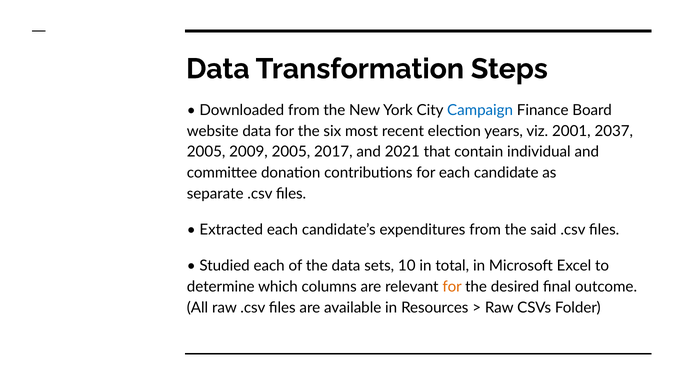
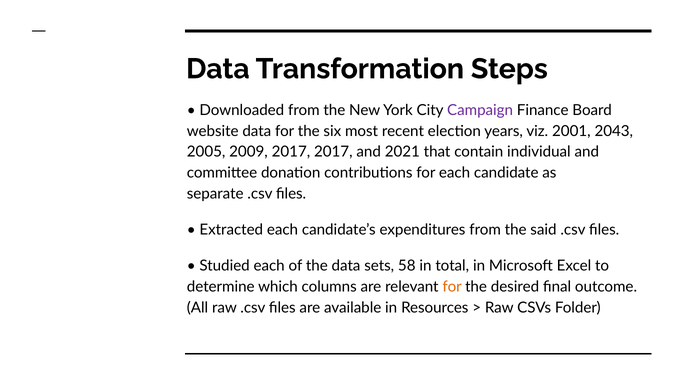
Campaign colour: blue -> purple (480, 110)
2037: 2037 -> 2043 (614, 131)
2009 2005: 2005 -> 2017 (291, 152)
10: 10 -> 58 (407, 266)
